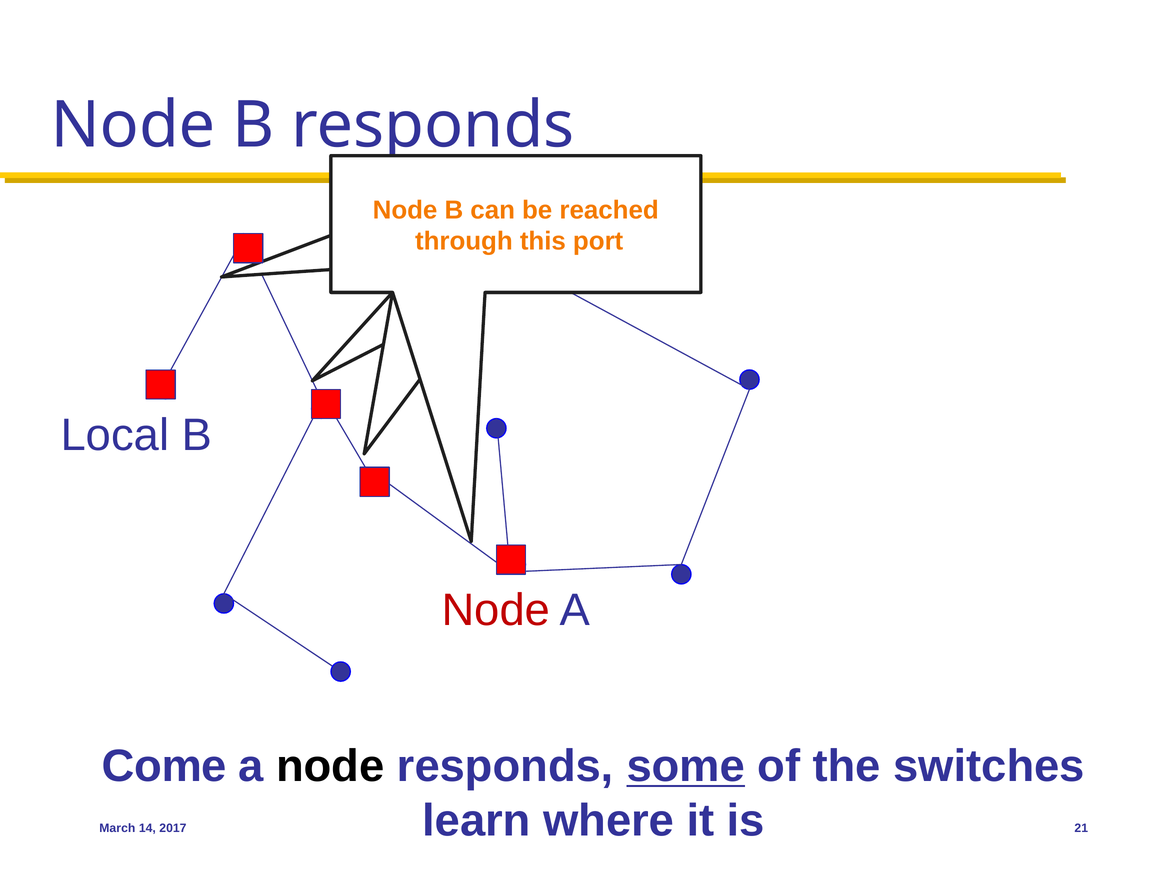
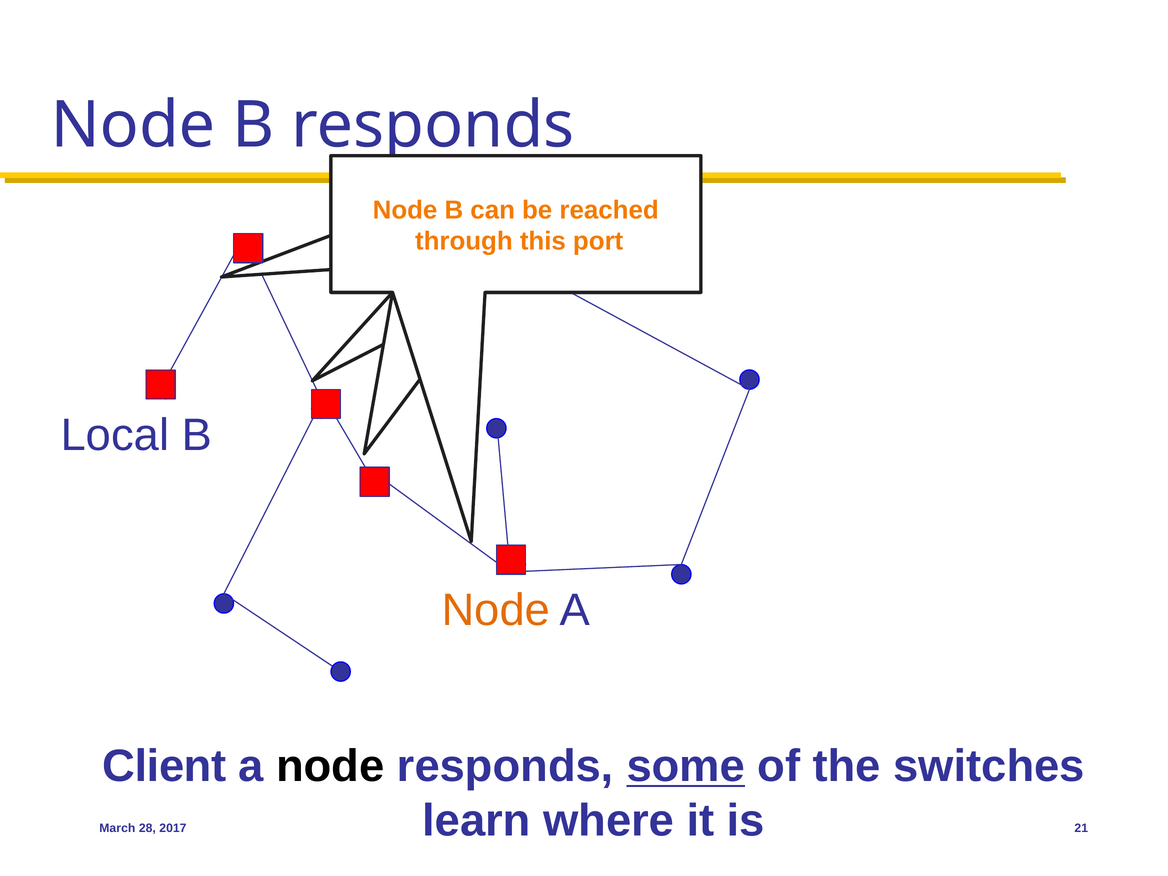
Node colour: red -> orange (496, 610)
Come: Come -> Client (164, 766)
14: 14 -> 28 (147, 828)
